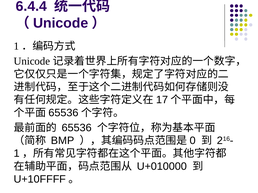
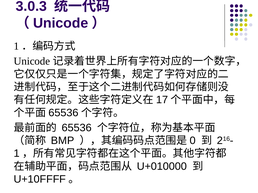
6.4.4: 6.4.4 -> 3.0.3 (31, 6)
